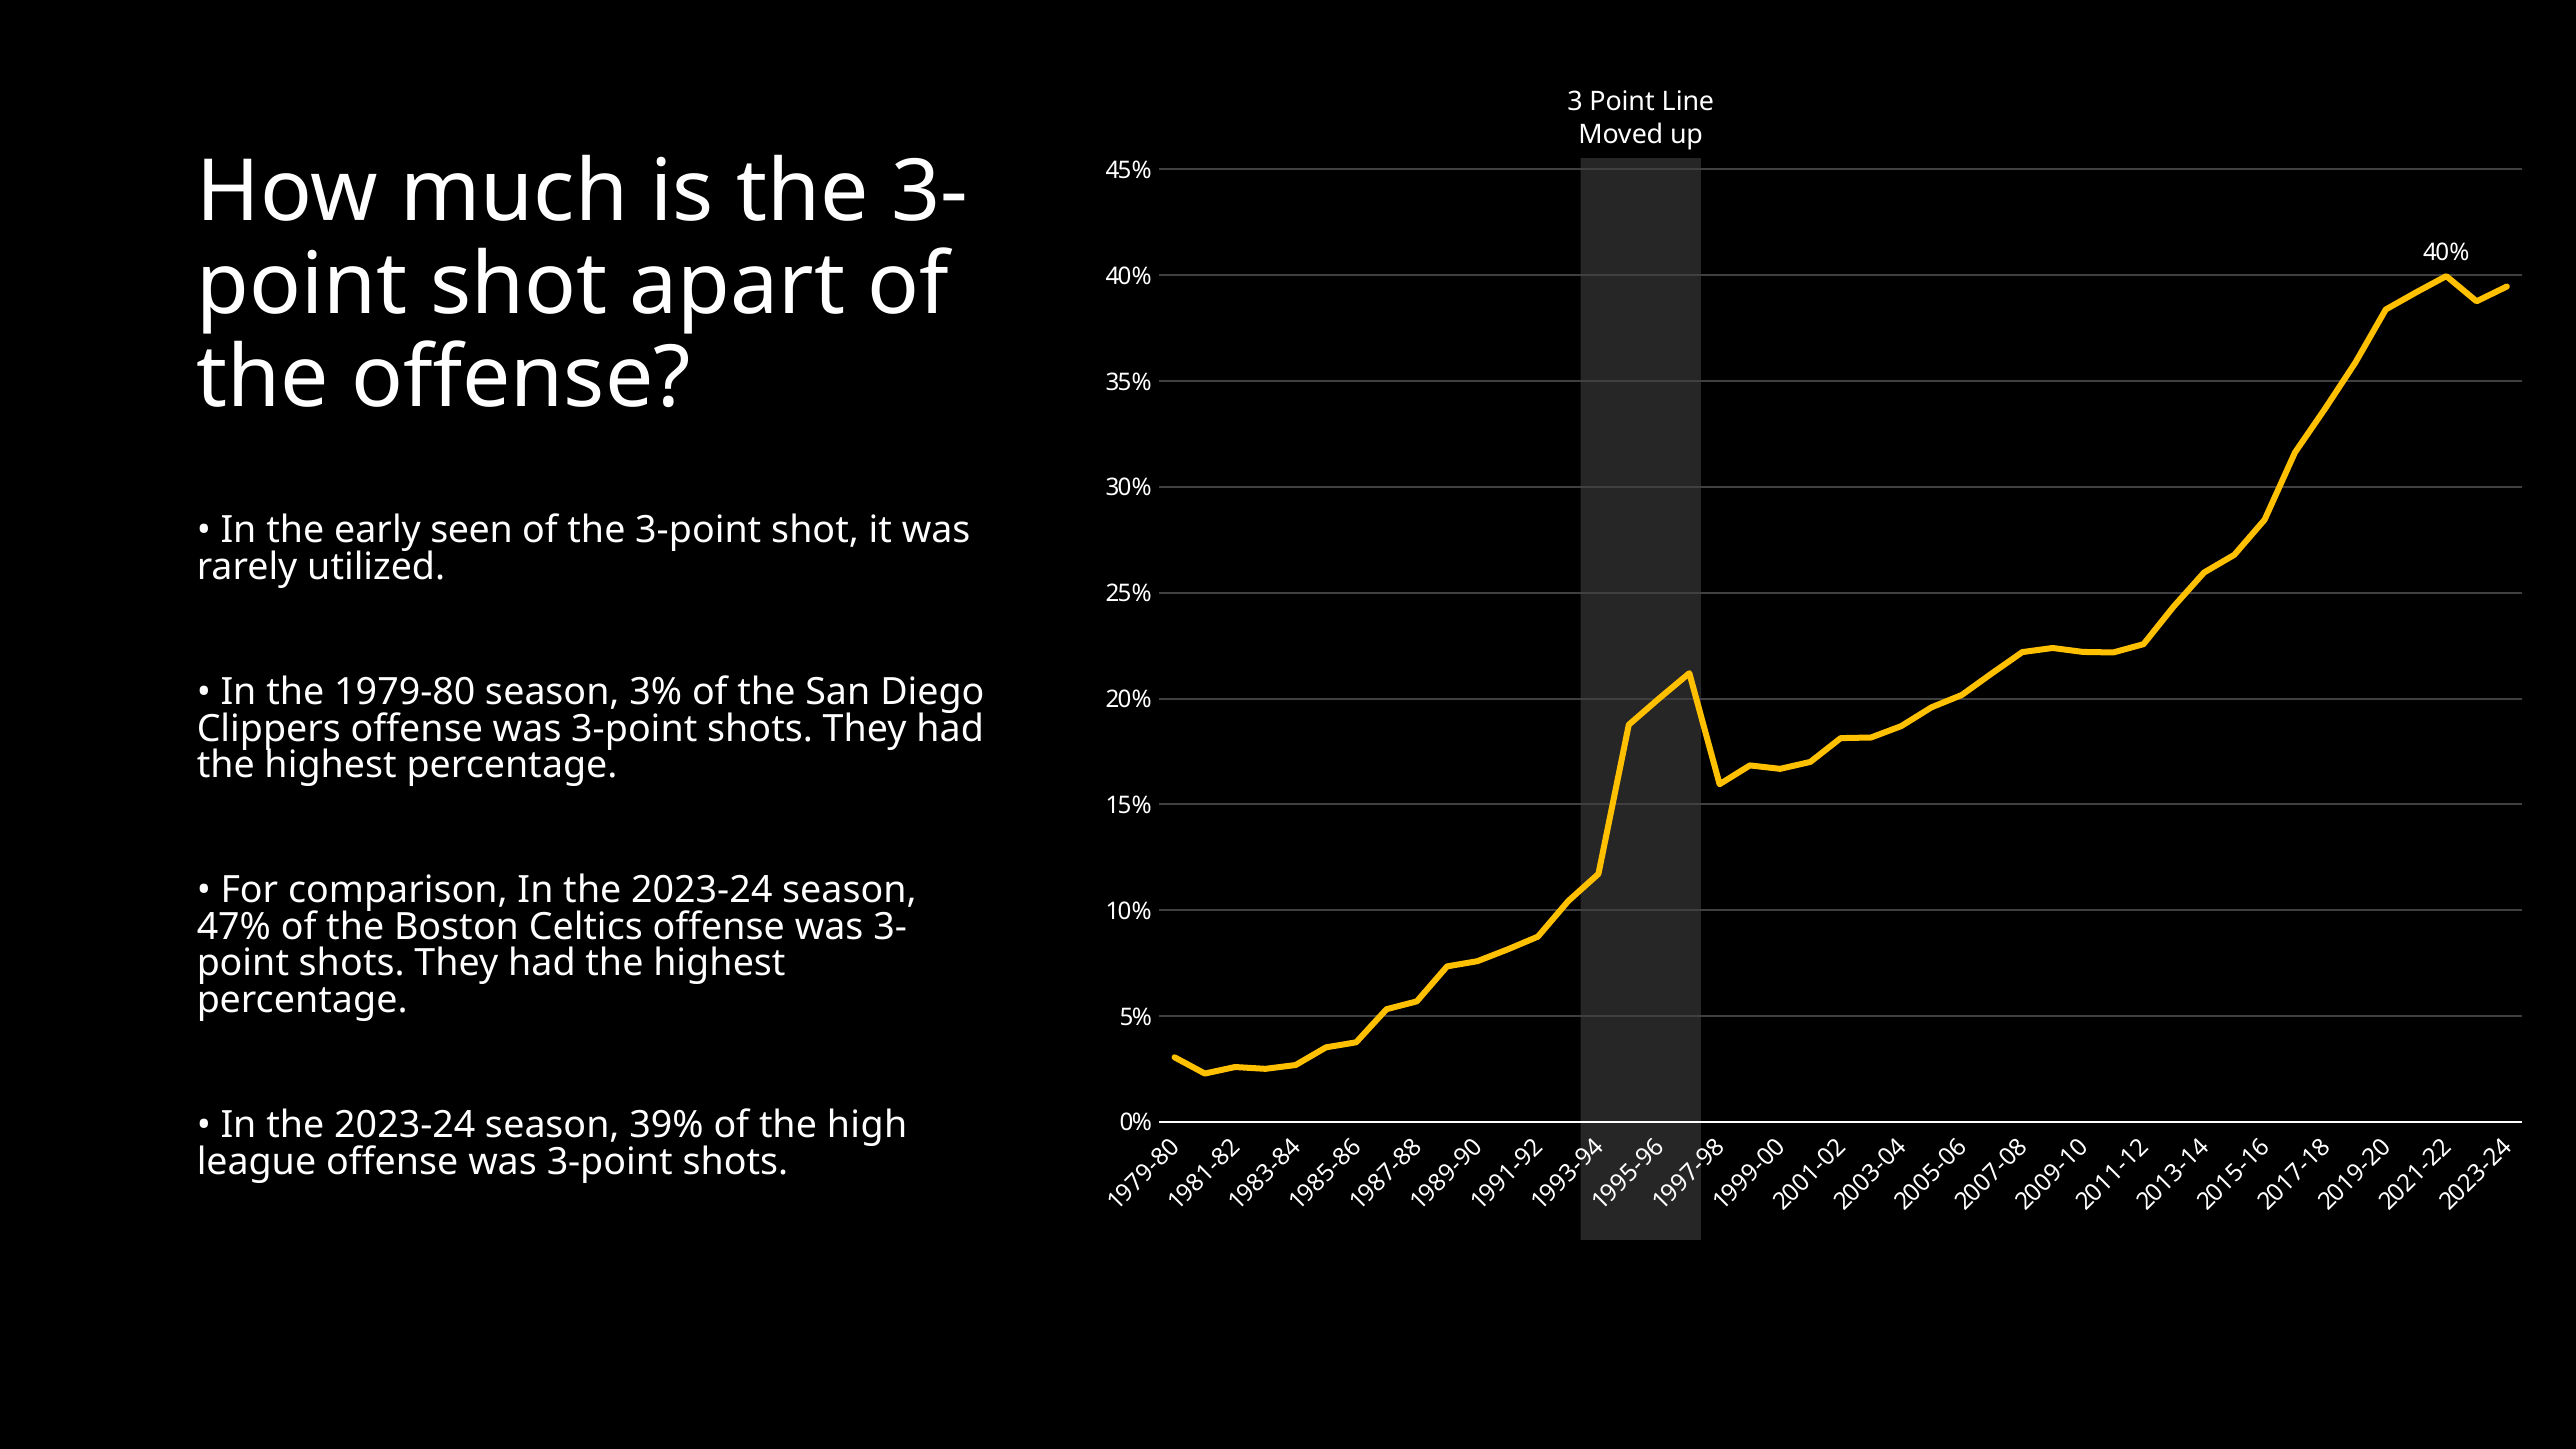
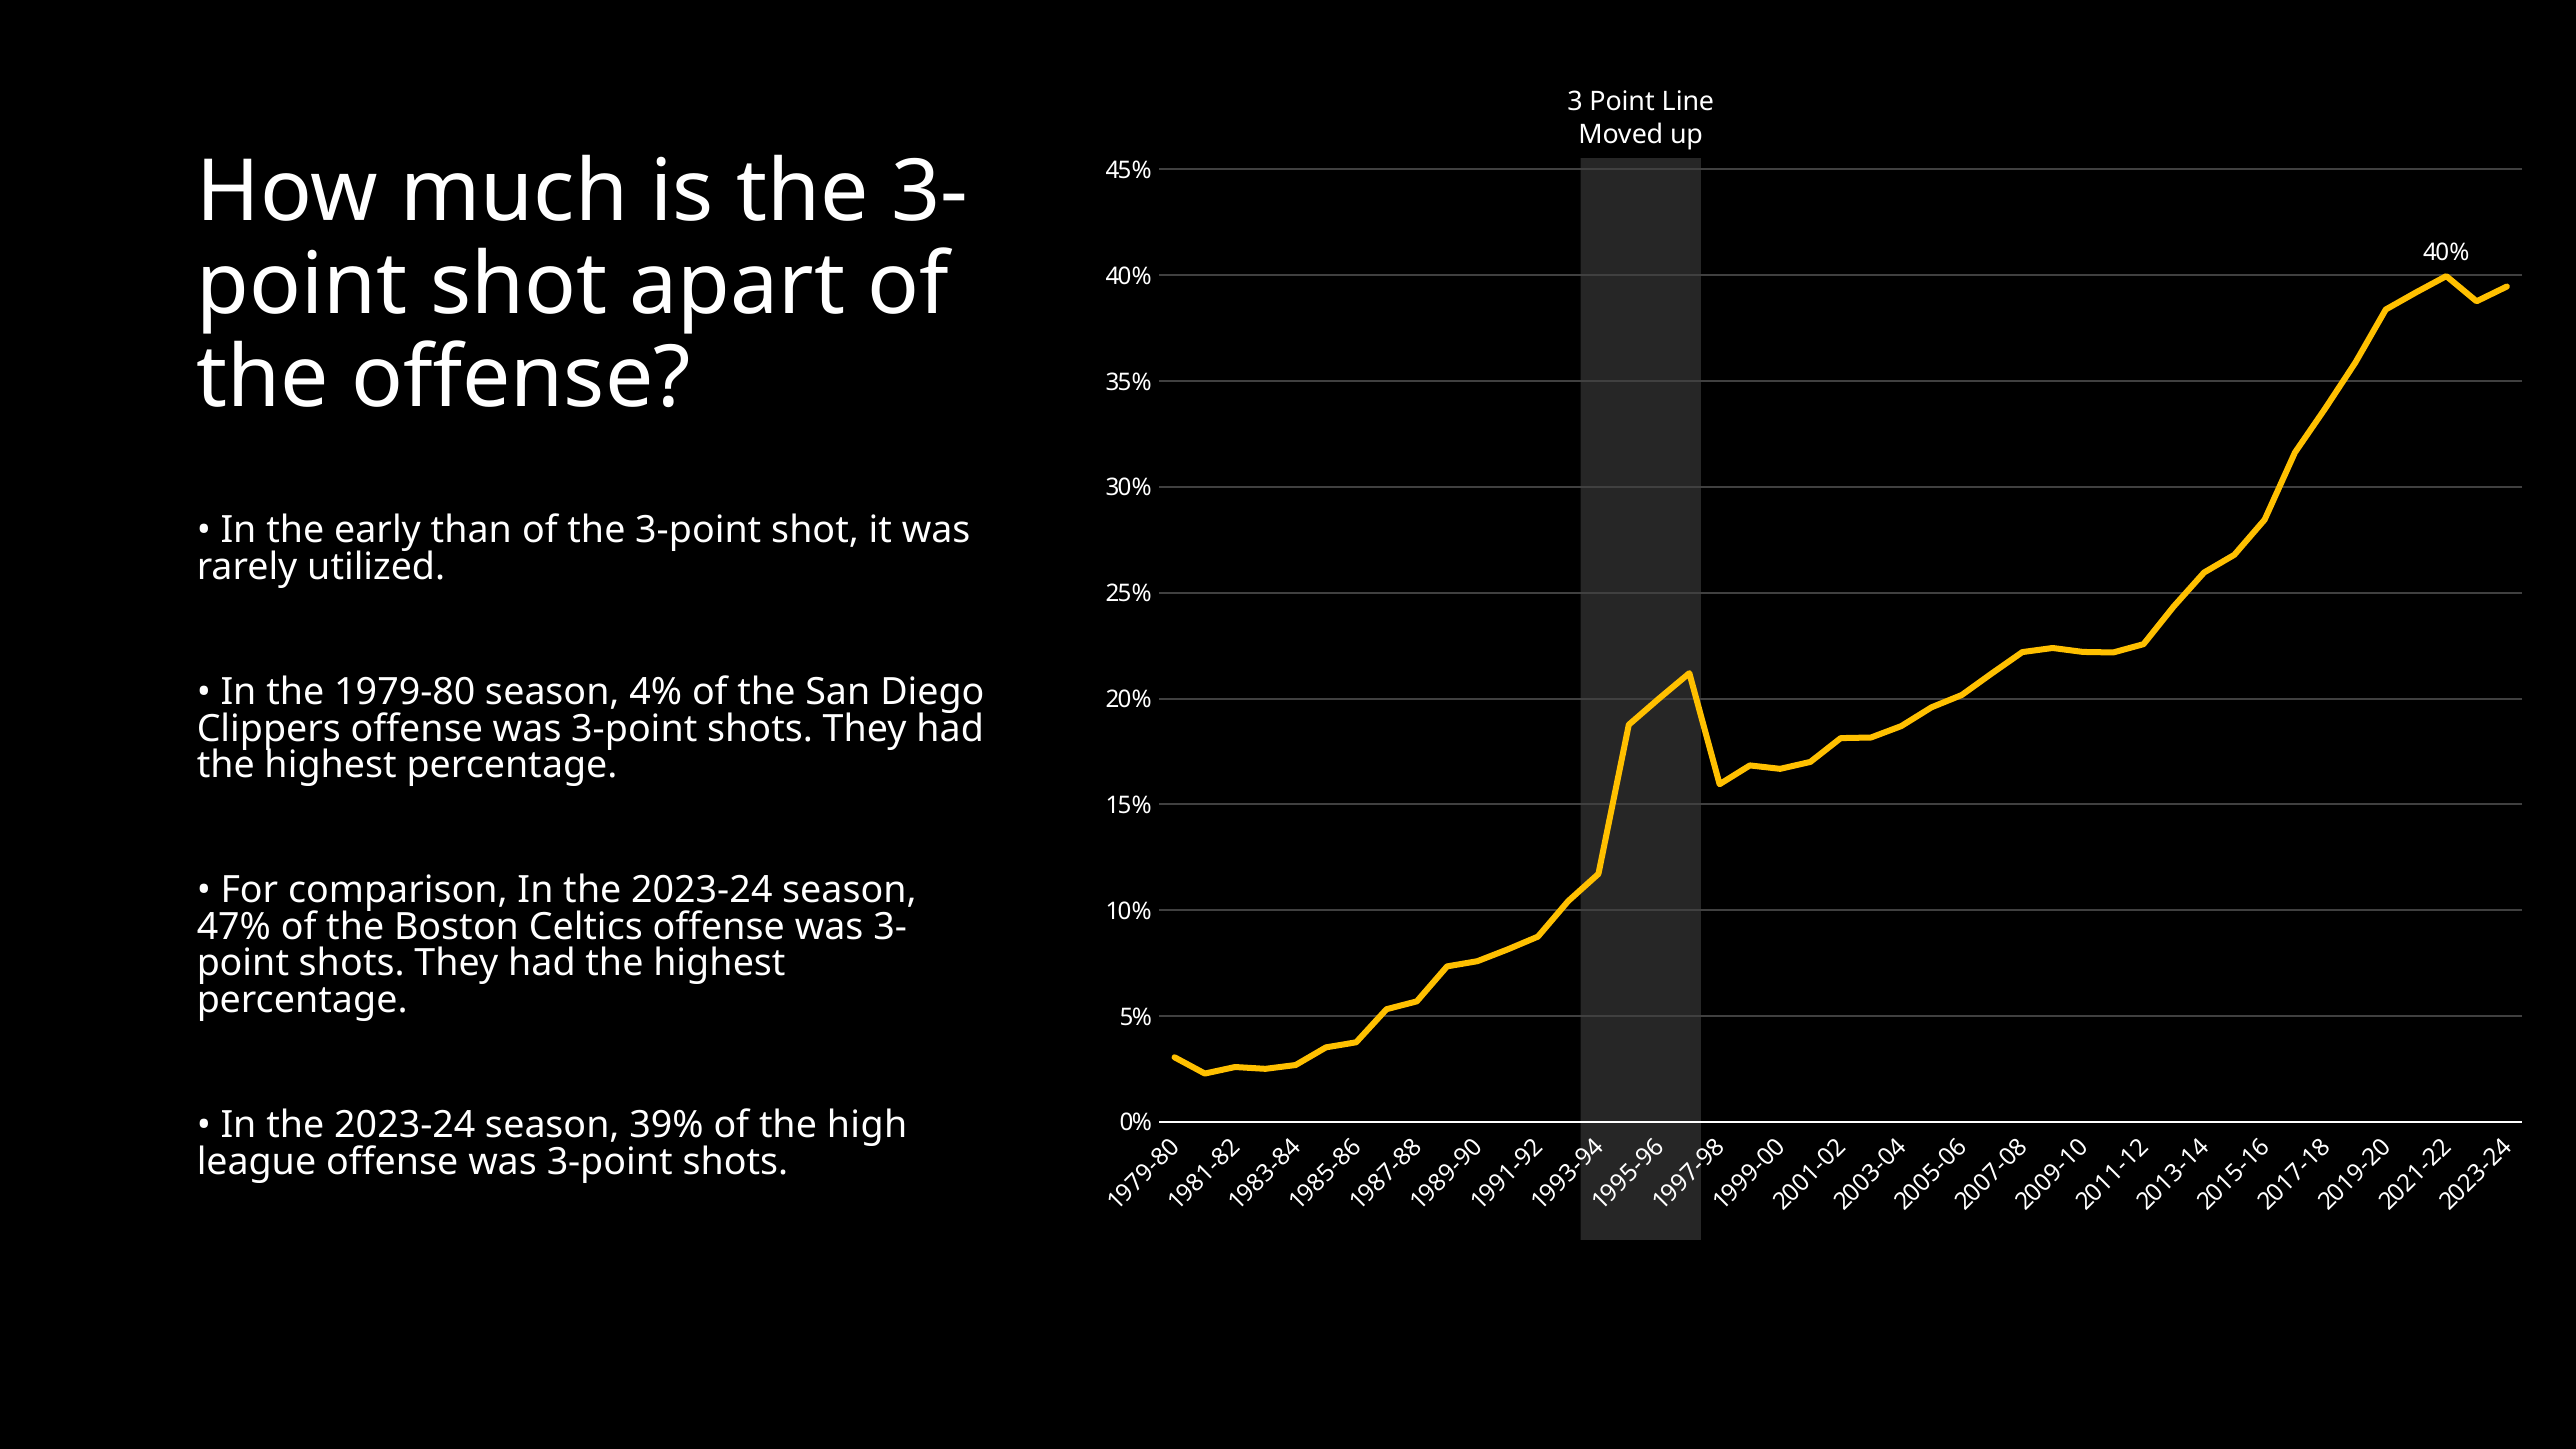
seen: seen -> than (471, 530)
3%: 3% -> 4% (656, 692)
